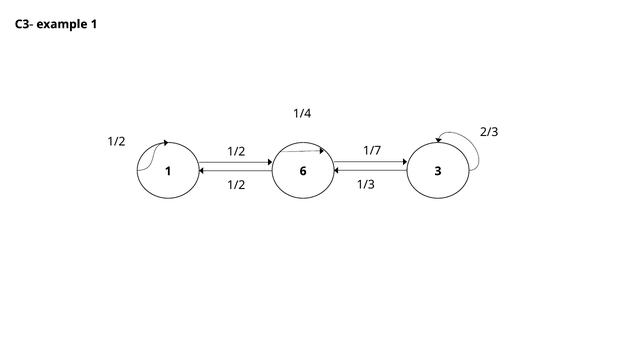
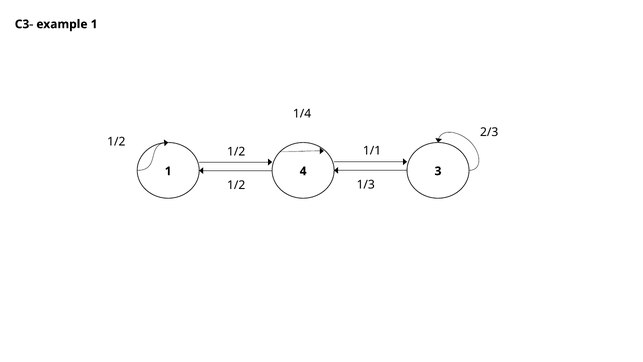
1/7: 1/7 -> 1/1 (372, 150)
6: 6 -> 4 (303, 171)
